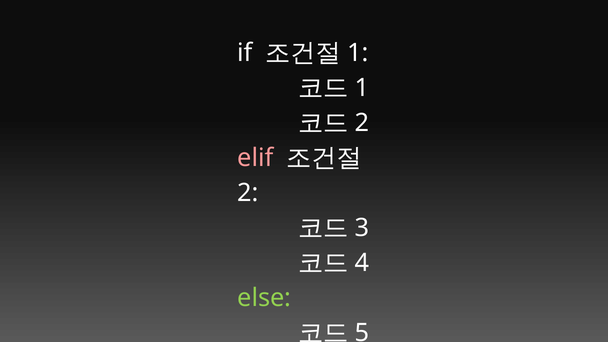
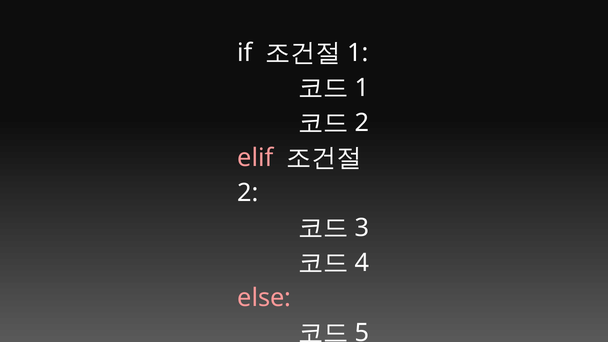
else colour: light green -> pink (264, 298)
